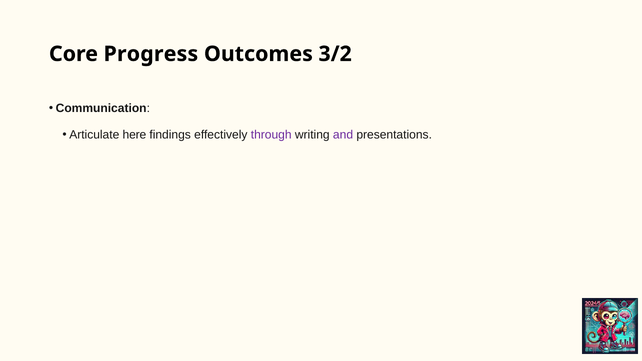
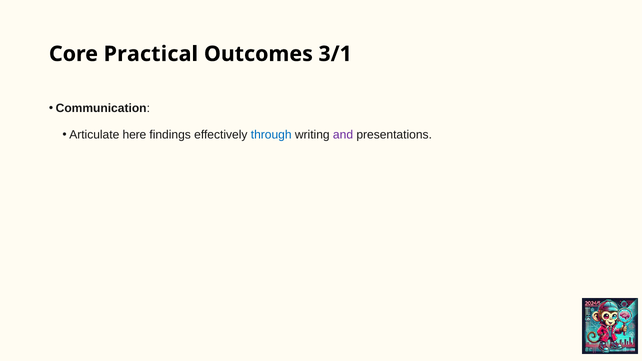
Progress: Progress -> Practical (151, 54)
3/2: 3/2 -> 3/1 (335, 54)
through colour: purple -> blue (271, 135)
